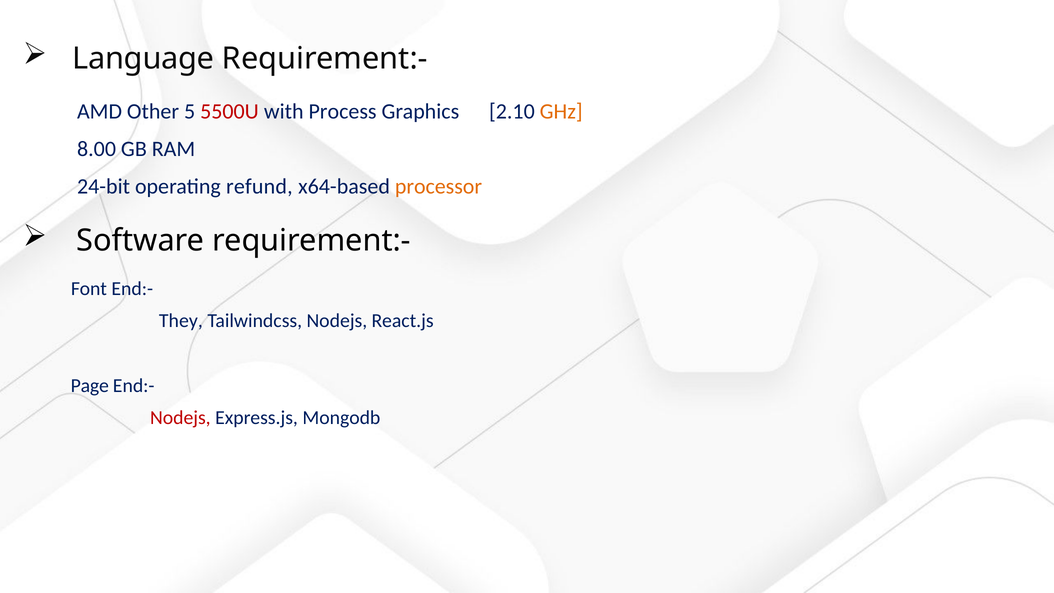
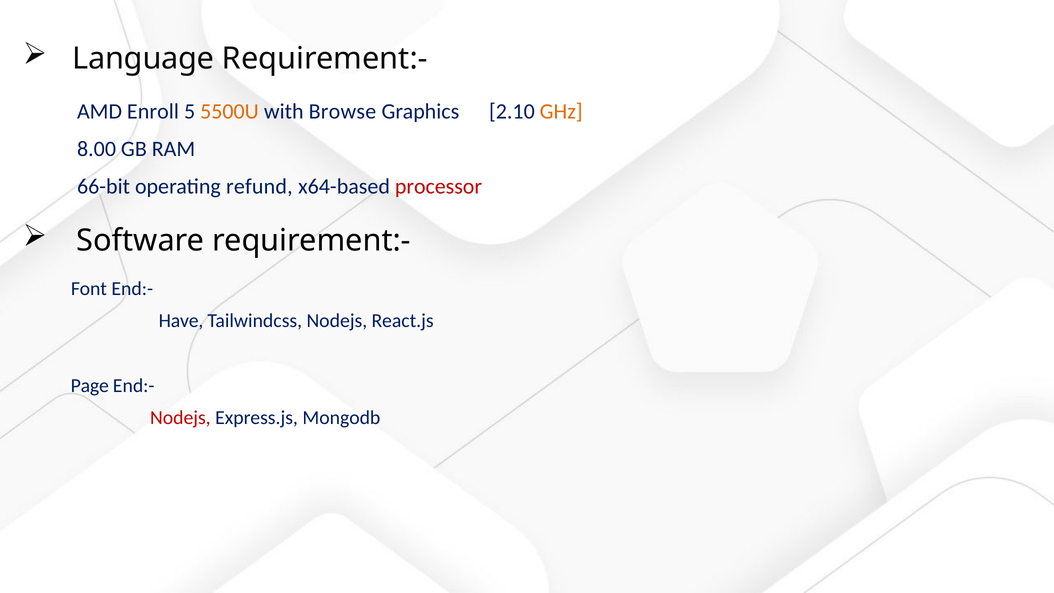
Other: Other -> Enroll (153, 112)
5500U colour: red -> orange (230, 112)
Process: Process -> Browse (342, 112)
24-bit: 24-bit -> 66-bit (104, 186)
processor colour: orange -> red (438, 186)
They: They -> Have (181, 321)
